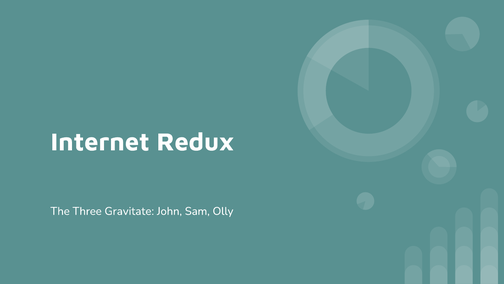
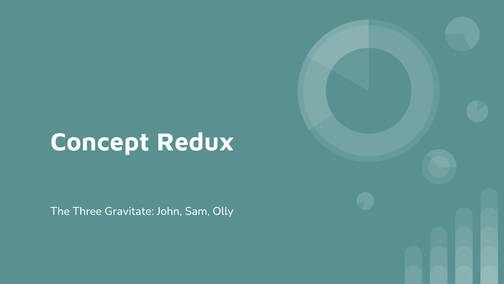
Internet: Internet -> Concept (100, 142)
